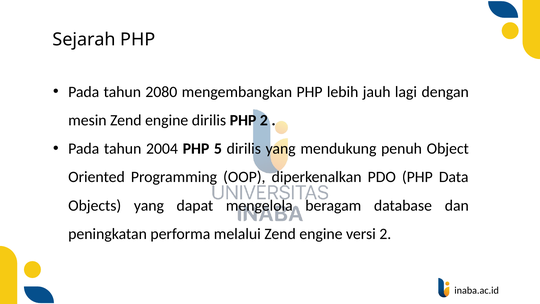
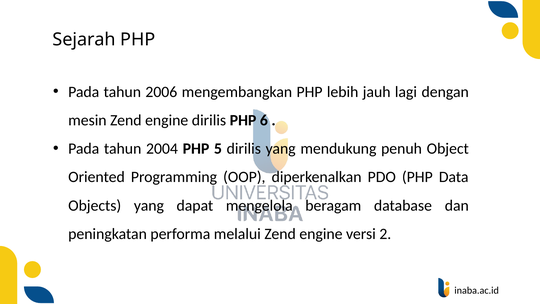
2080: 2080 -> 2006 (161, 92)
PHP 2: 2 -> 6 (264, 120)
